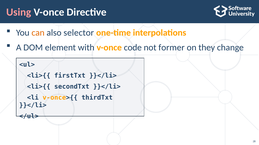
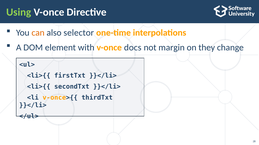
Using colour: pink -> light green (19, 12)
code: code -> docs (133, 48)
former: former -> margin (172, 48)
